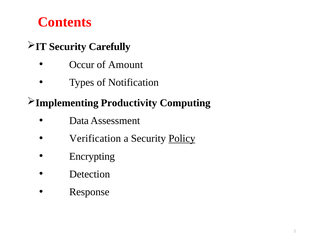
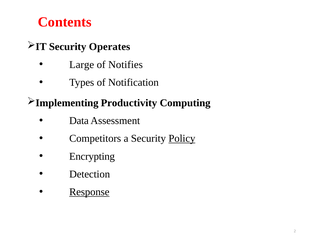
Carefully: Carefully -> Operates (110, 47)
Occur: Occur -> Large (82, 65)
Amount: Amount -> Notifies (126, 65)
Verification: Verification -> Competitors (95, 139)
Response underline: none -> present (89, 192)
